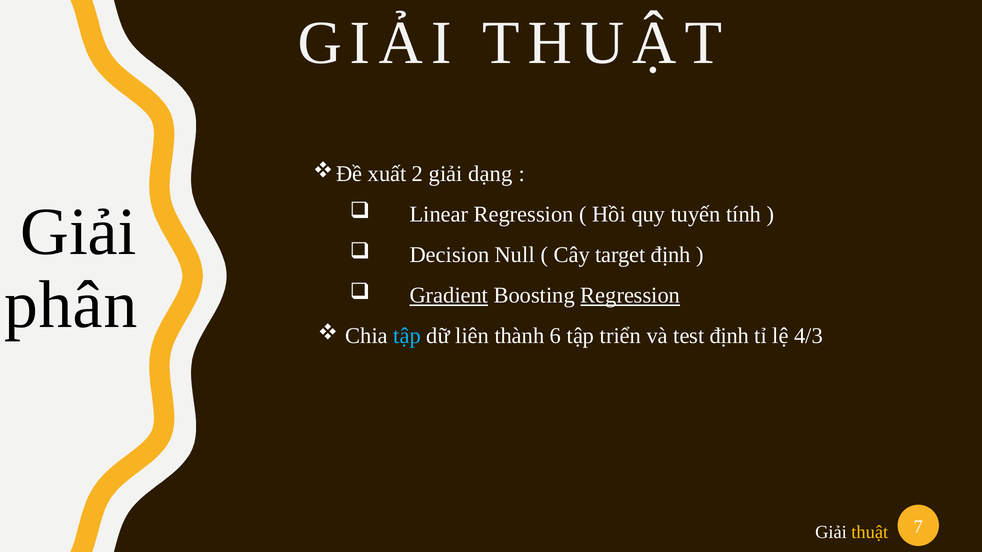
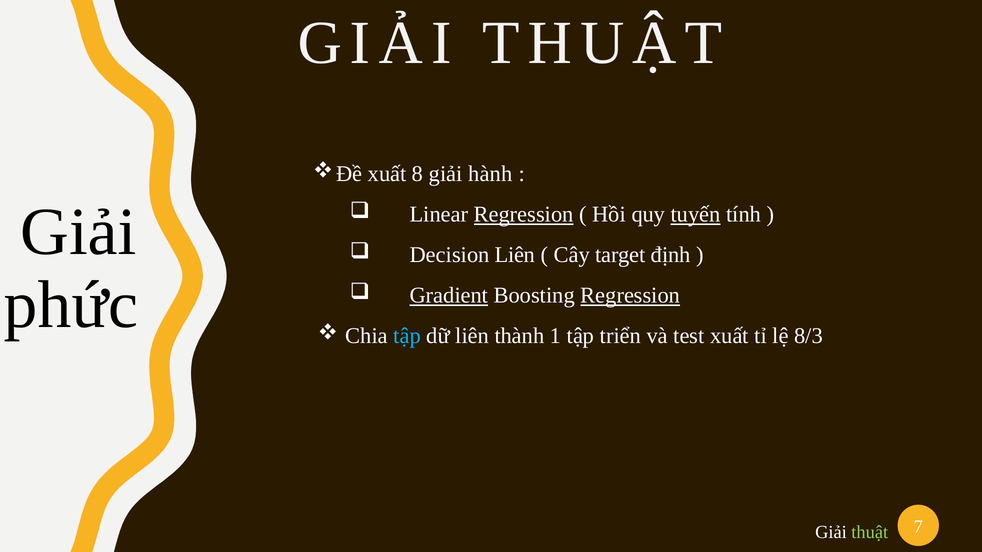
2: 2 -> 8 (418, 174)
dạng: dạng -> hành (490, 174)
Regression underline: none -> present (524, 215)
tuyến underline: none -> present (696, 215)
Decision Null: Null -> Liên (515, 255)
phân: phân -> phức (71, 305)
6: 6 -> 1 (556, 336)
test định: định -> xuất (729, 336)
4/3: 4/3 -> 8/3 (808, 336)
thuật colour: yellow -> light green (870, 533)
